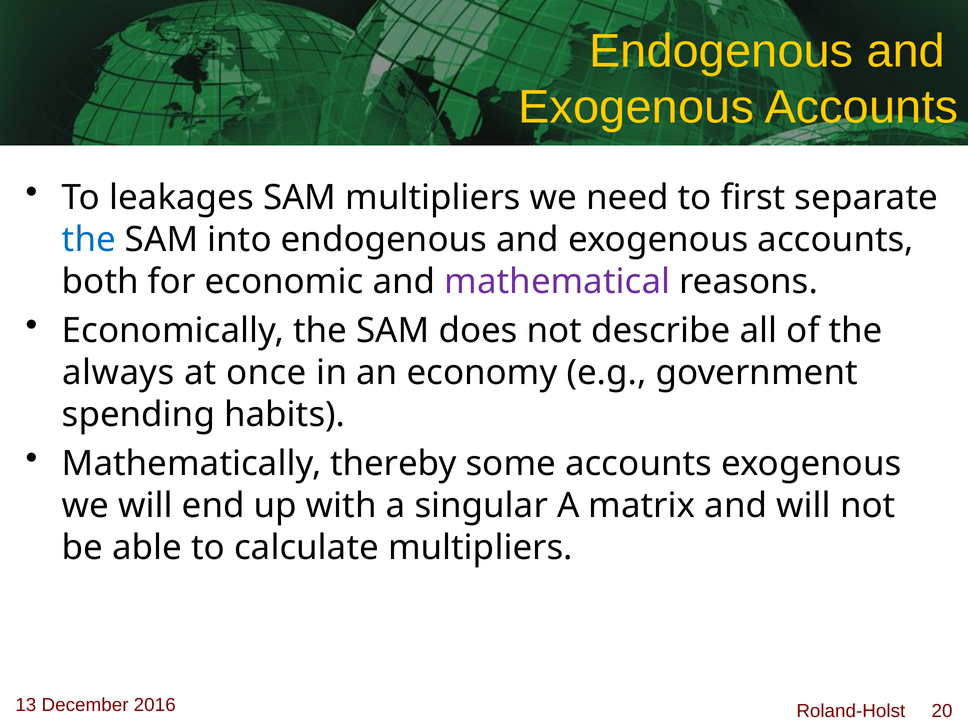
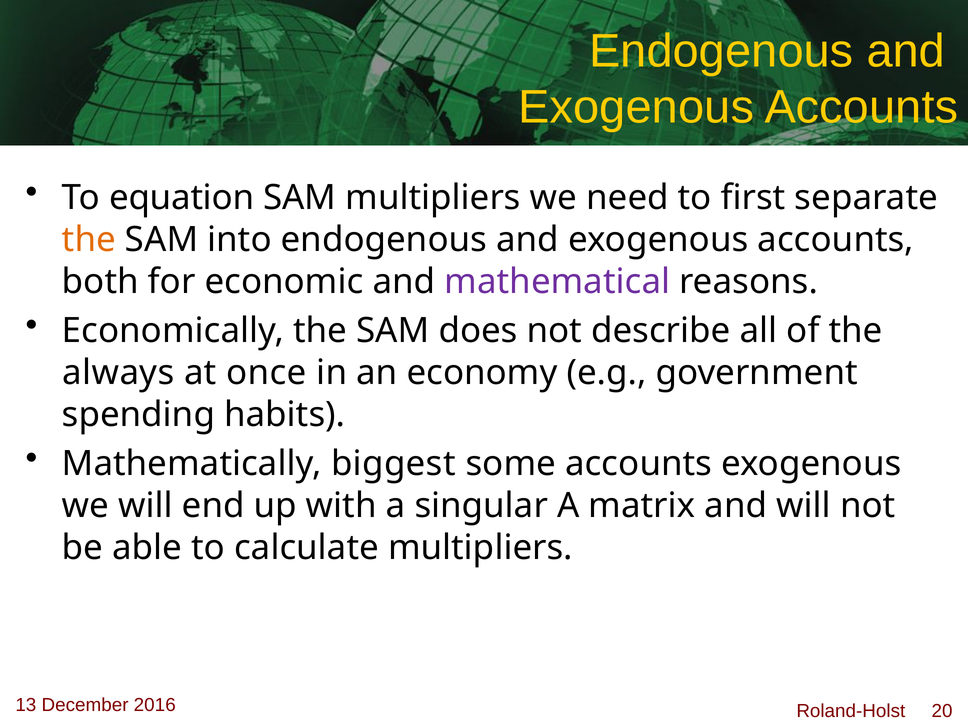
leakages: leakages -> equation (182, 198)
the colour: blue -> orange (89, 240)
thereby: thereby -> biggest (393, 464)
